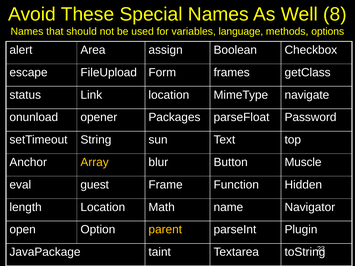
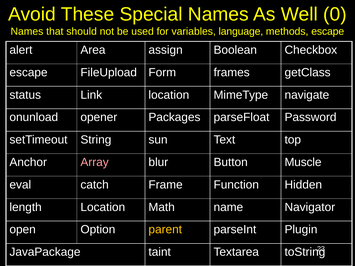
8: 8 -> 0 (335, 14)
methods options: options -> escape (328, 31)
Array colour: yellow -> pink (95, 162)
guest: guest -> catch (95, 185)
